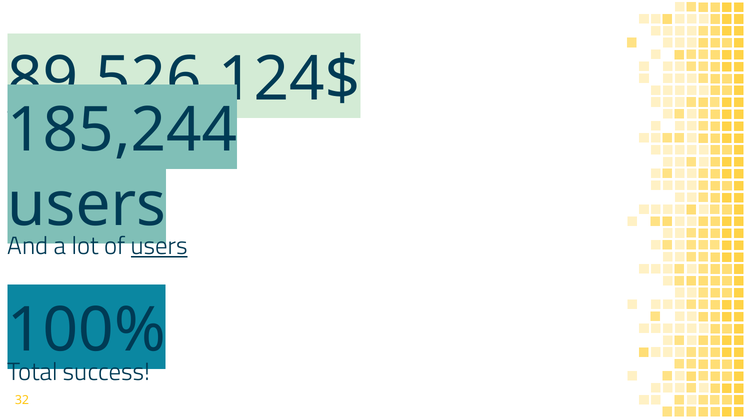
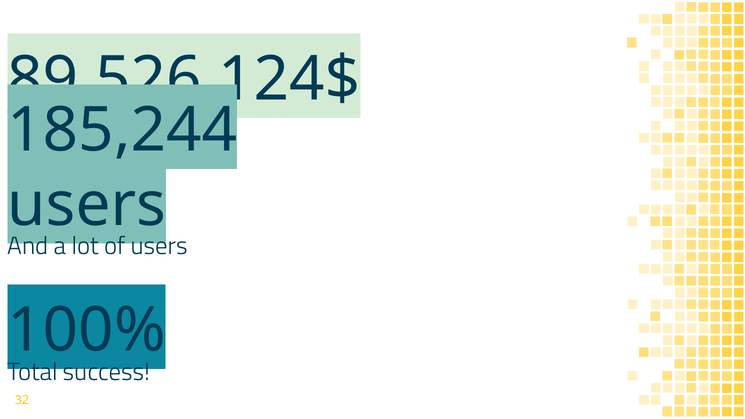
users underline: present -> none (159, 246)
